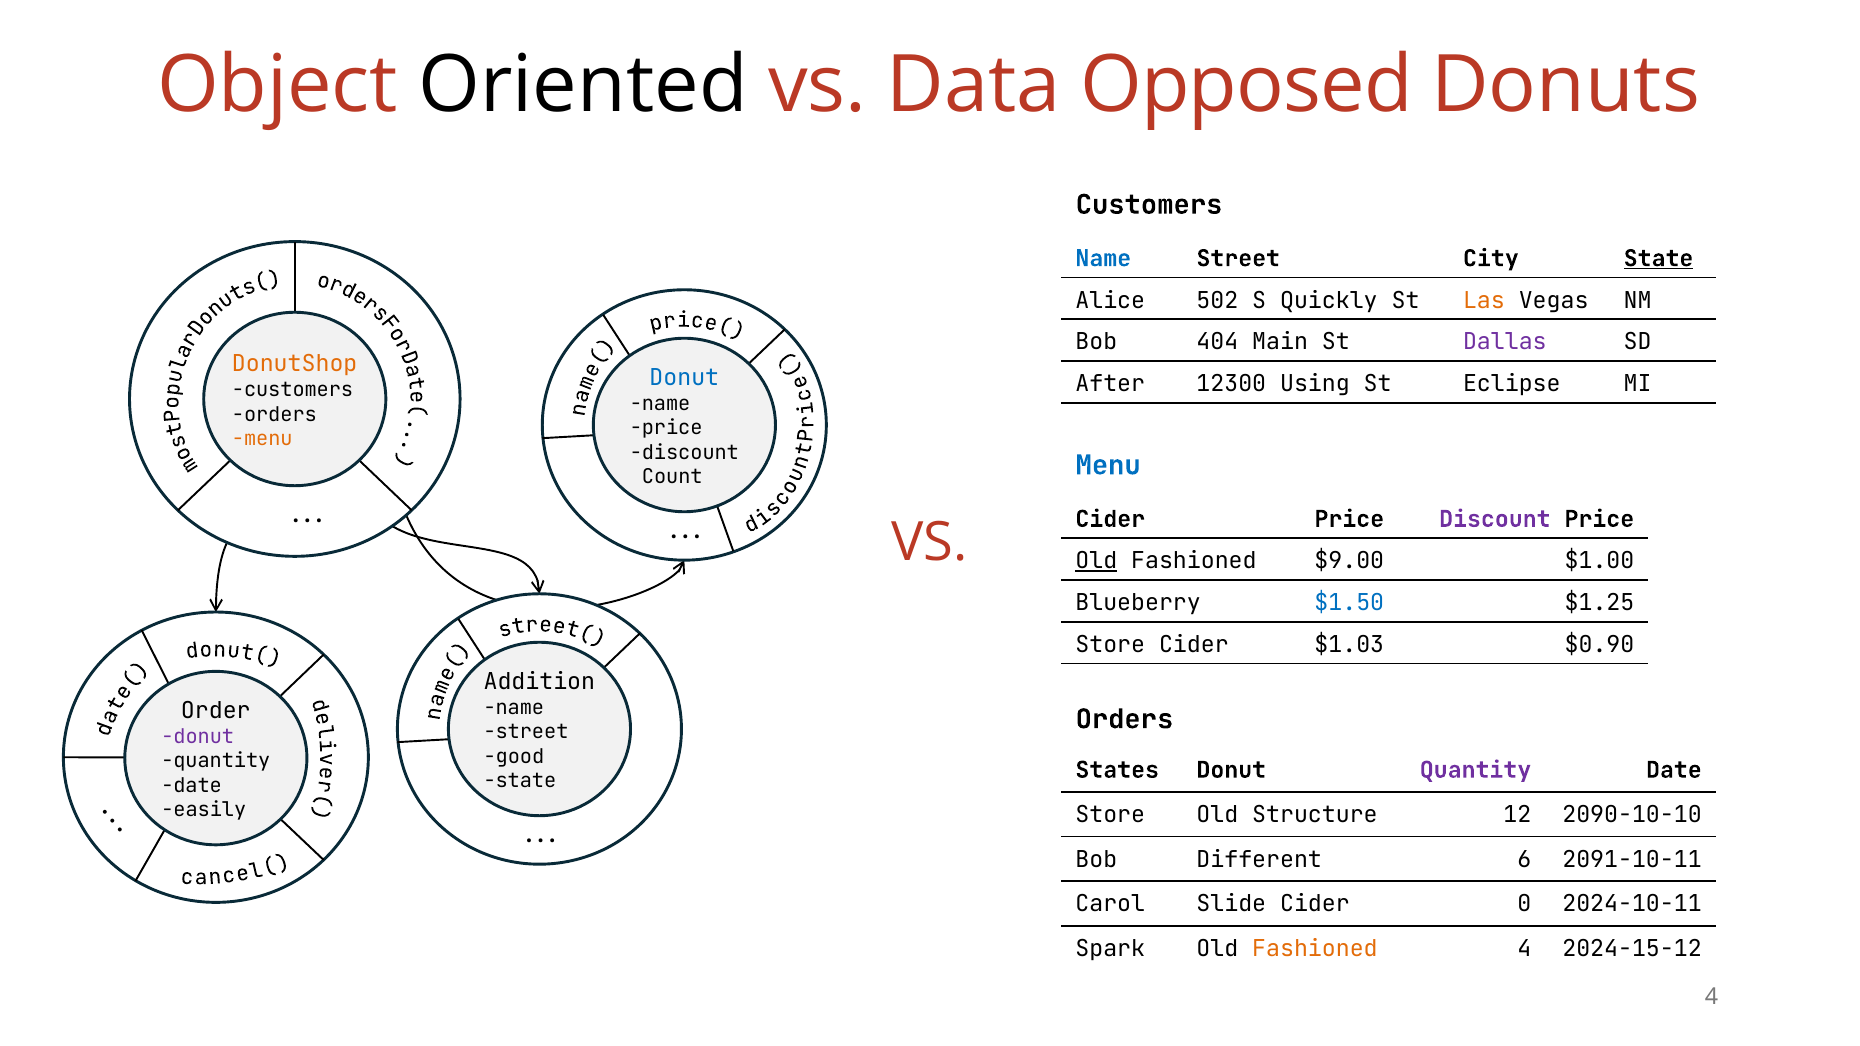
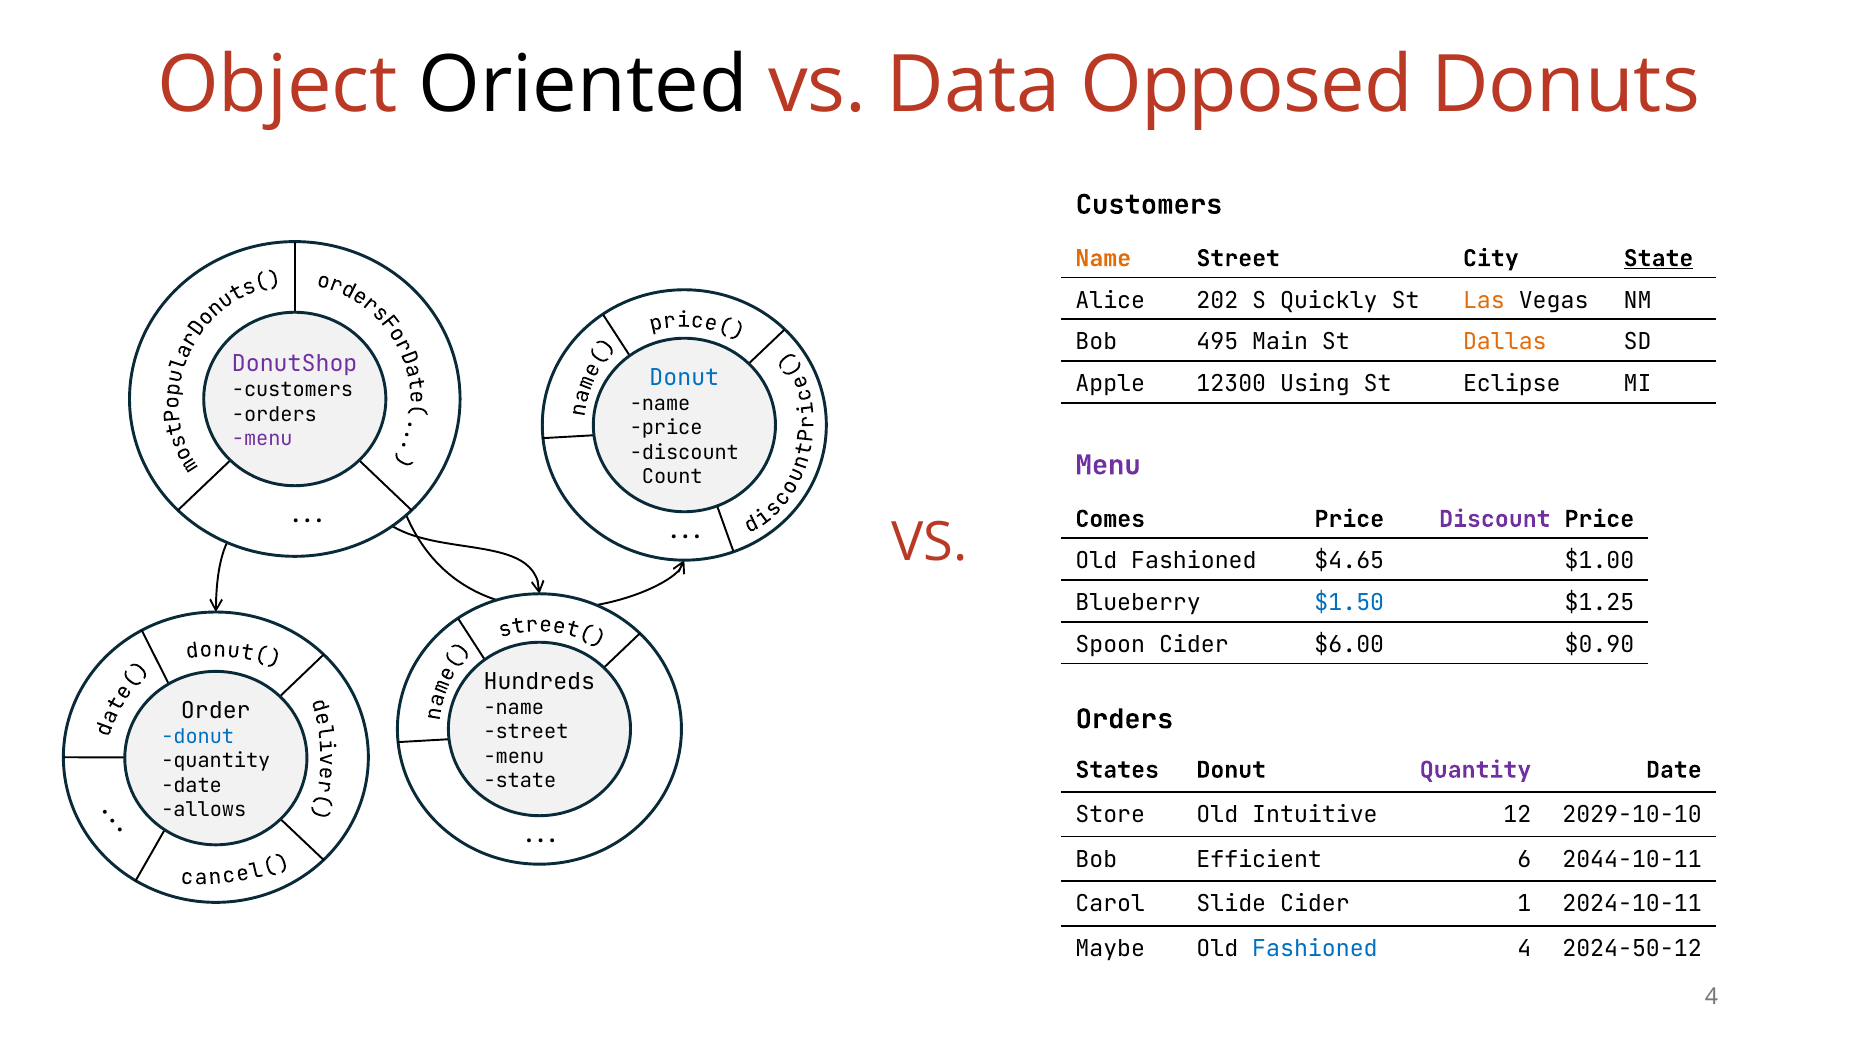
Name colour: blue -> orange (1103, 259)
502: 502 -> 202 (1217, 300)
404: 404 -> 495 (1217, 342)
Dallas colour: purple -> orange (1505, 342)
DonutShop colour: orange -> purple (295, 364)
After: After -> Apple (1110, 384)
menu colour: orange -> purple (262, 439)
Menu colour: blue -> purple (1108, 465)
Cider: Cider -> Comes (1110, 519)
Old underline: present -> none (1096, 561)
$9.00: $9.00 -> $4.65 (1349, 561)
Store: Store -> Spoon (1110, 645)
$1.03: $1.03 -> $6.00 (1349, 645)
Addition: Addition -> Hundreds (539, 682)
donut colour: purple -> blue (198, 737)
good: good -> menu (514, 757)
easily: easily -> allows (204, 810)
Structure: Structure -> Intuitive (1315, 815)
2090-10-10: 2090-10-10 -> 2029-10-10 (1632, 815)
Different: Different -> Efficient (1259, 860)
2091-10-11: 2091-10-11 -> 2044-10-11 (1632, 860)
0: 0 -> 1 (1524, 904)
Spark: Spark -> Maybe (1110, 949)
Fashioned colour: orange -> blue (1315, 949)
2024-15-12: 2024-15-12 -> 2024-50-12 (1632, 949)
